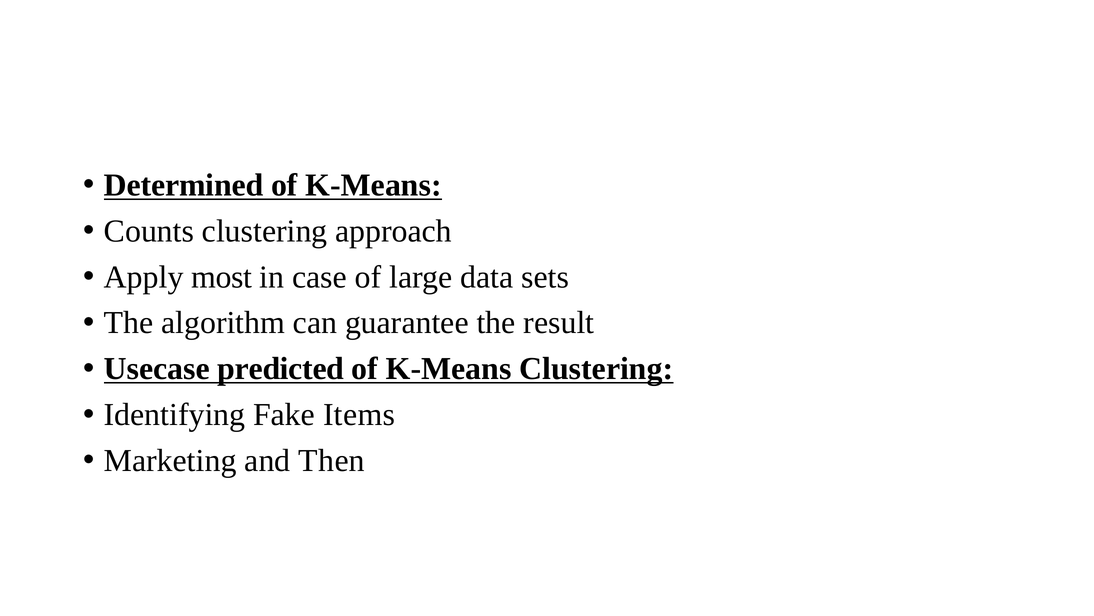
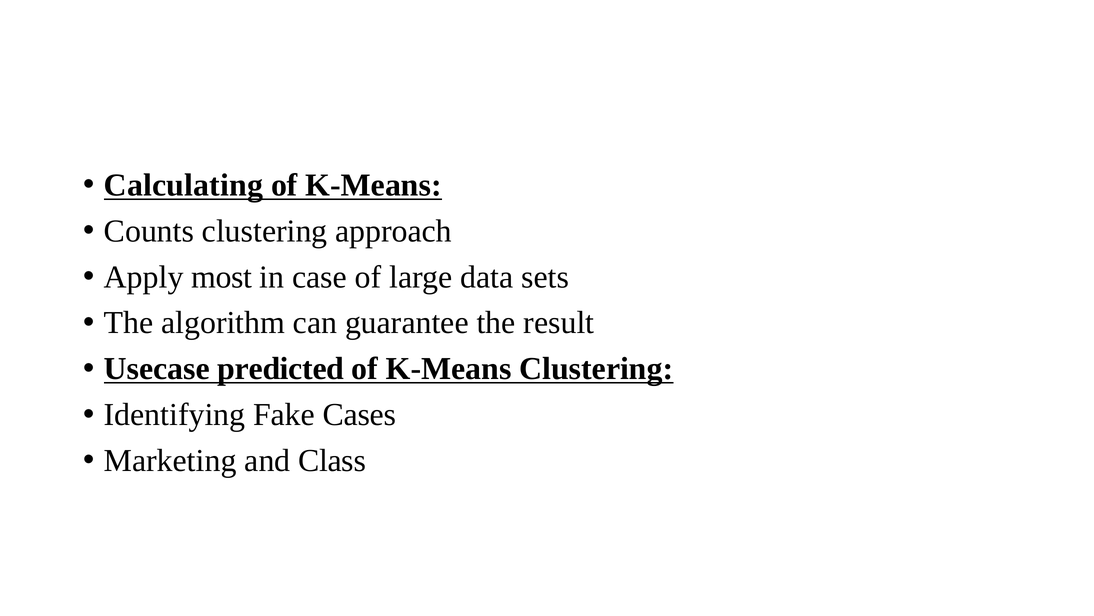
Determined: Determined -> Calculating (183, 185)
Items: Items -> Cases (359, 414)
Then: Then -> Class (332, 460)
